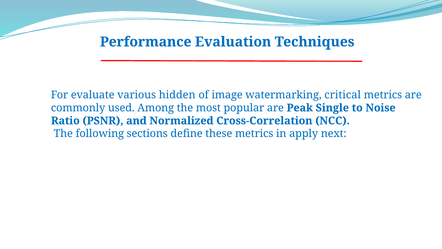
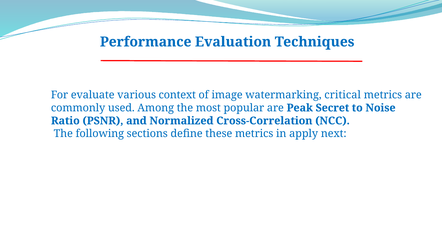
hidden: hidden -> context (177, 95)
Single: Single -> Secret (332, 108)
